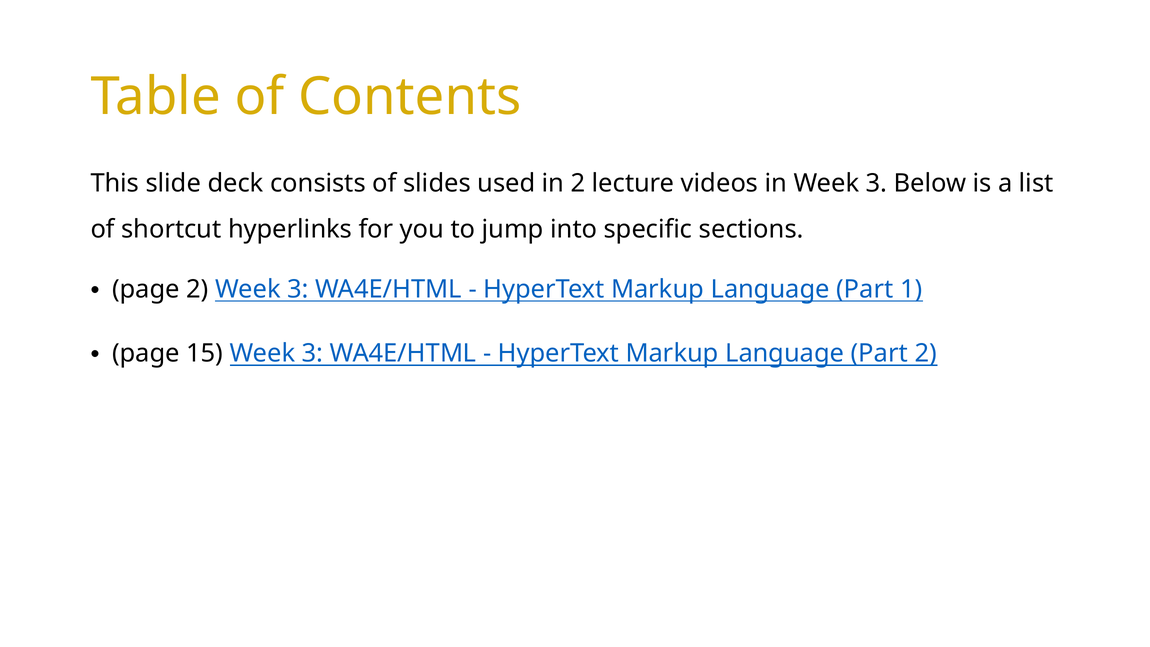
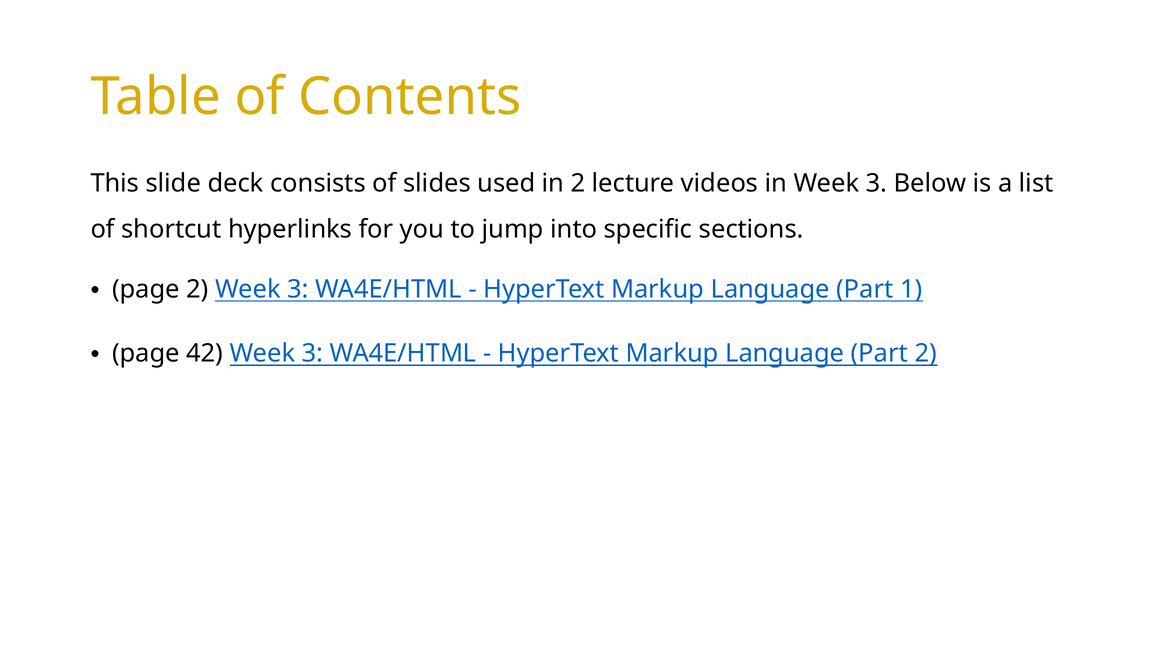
15: 15 -> 42 (205, 353)
